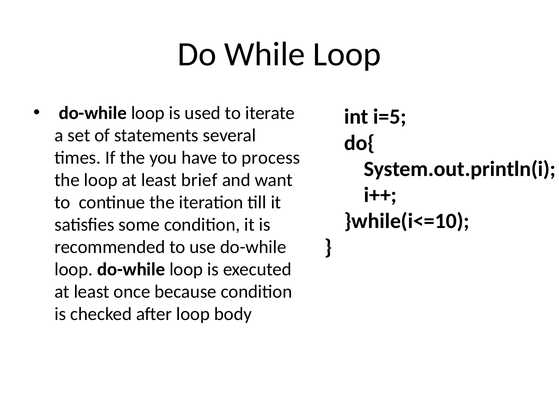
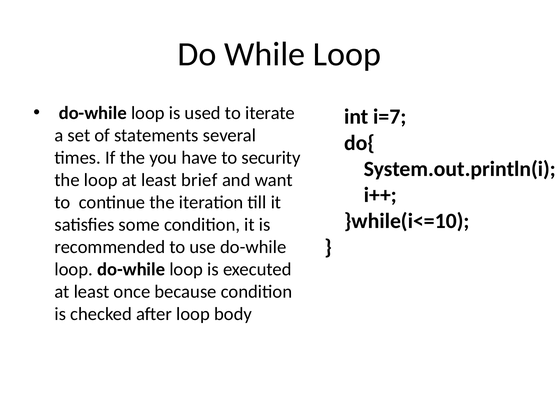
i=5: i=5 -> i=7 (390, 117)
process: process -> security (271, 158)
